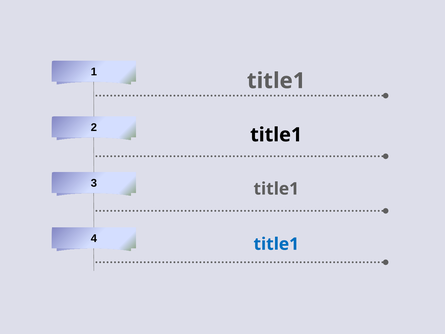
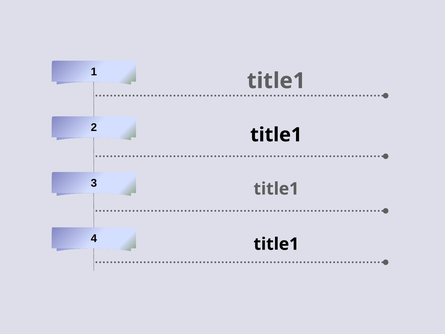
title1 colour: blue -> black (276, 244)
